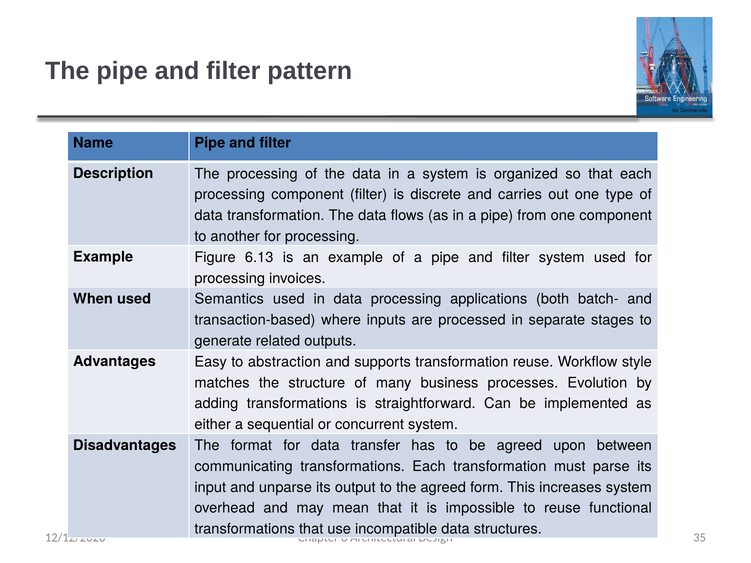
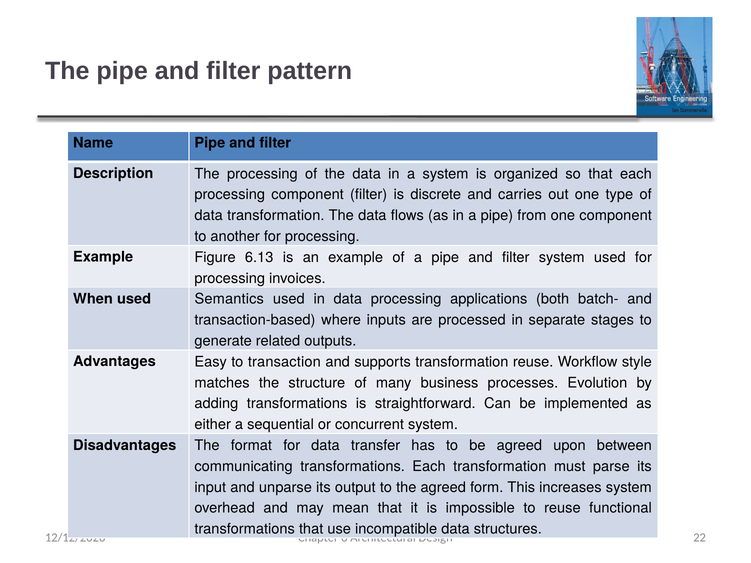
abstraction: abstraction -> transaction (284, 362)
35: 35 -> 22 (700, 538)
